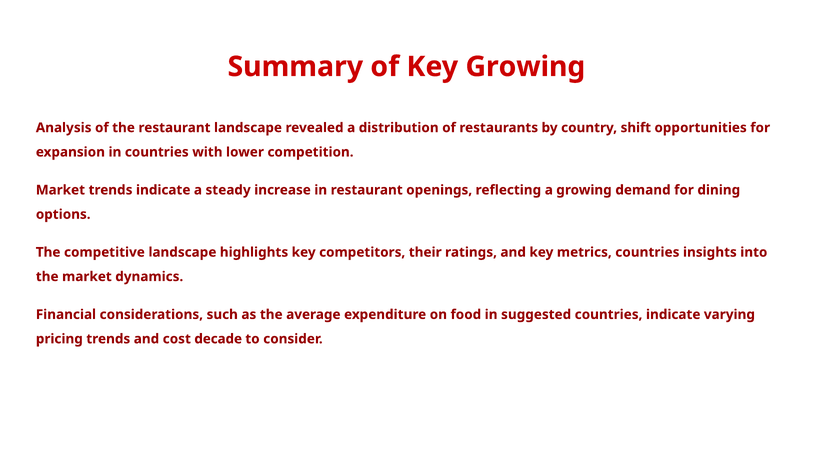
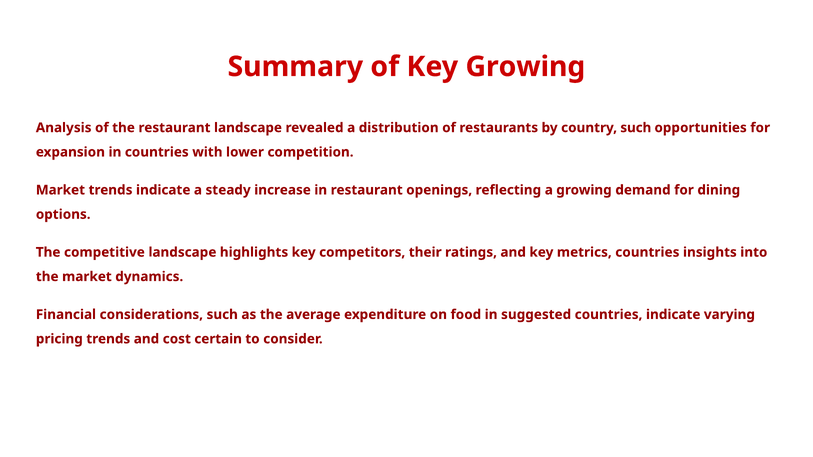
country shift: shift -> such (636, 128)
decade: decade -> certain (218, 339)
